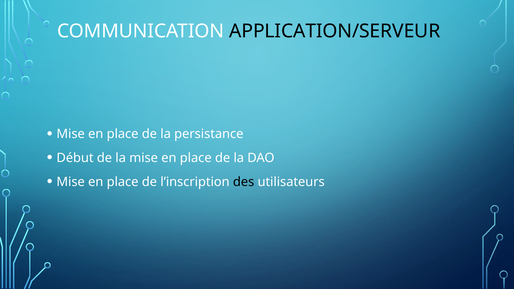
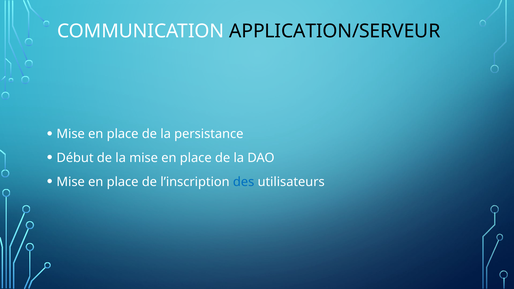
des colour: black -> blue (244, 182)
